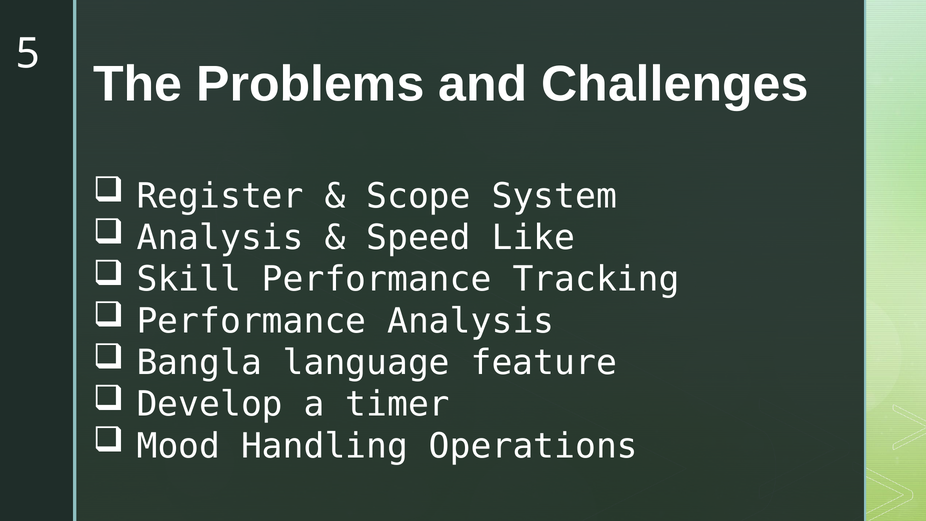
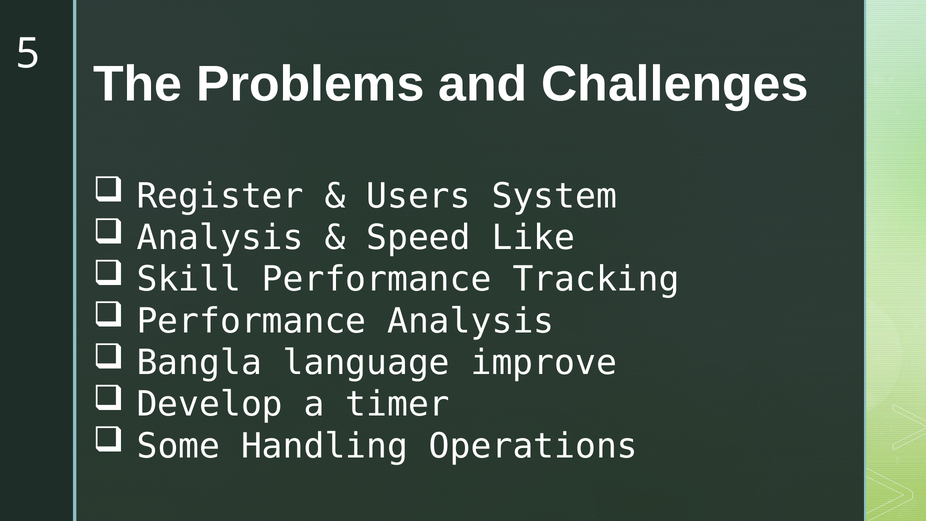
Scope: Scope -> Users (419, 196)
feature: feature -> improve (544, 363)
Mood: Mood -> Some (178, 446)
